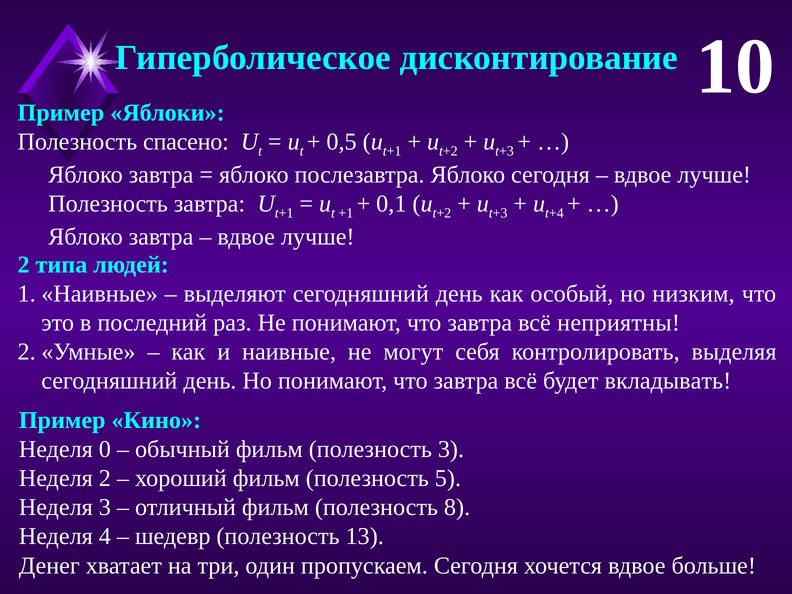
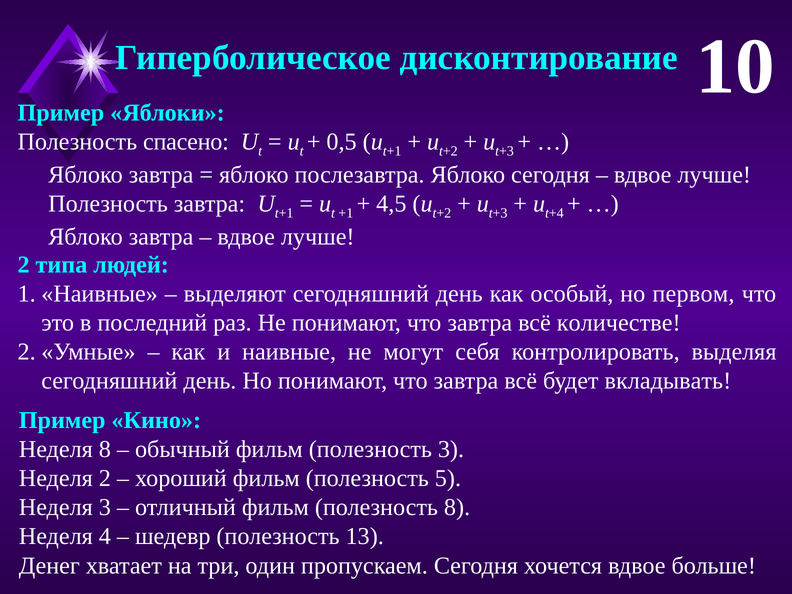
0,1: 0,1 -> 4,5 (391, 204)
низким: низким -> первом (693, 294)
неприятны: неприятны -> количестве (619, 323)
Неделя 0: 0 -> 8 (105, 449)
